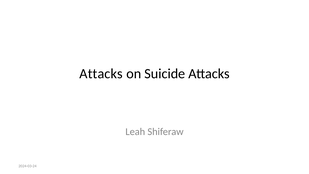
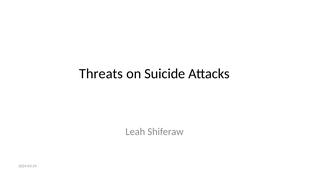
Attacks: Attacks -> Threats (101, 74)
